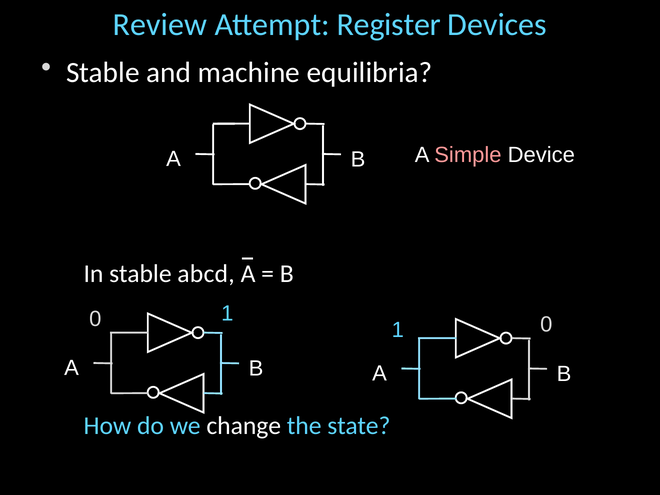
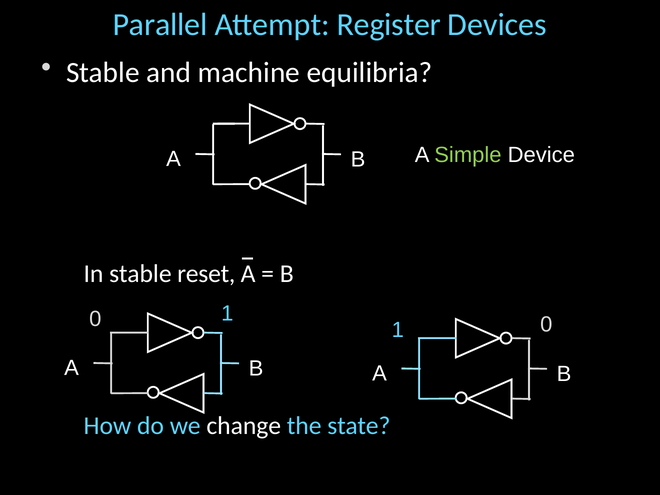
Review: Review -> Parallel (160, 25)
Simple colour: pink -> light green (468, 155)
abcd: abcd -> reset (206, 274)
